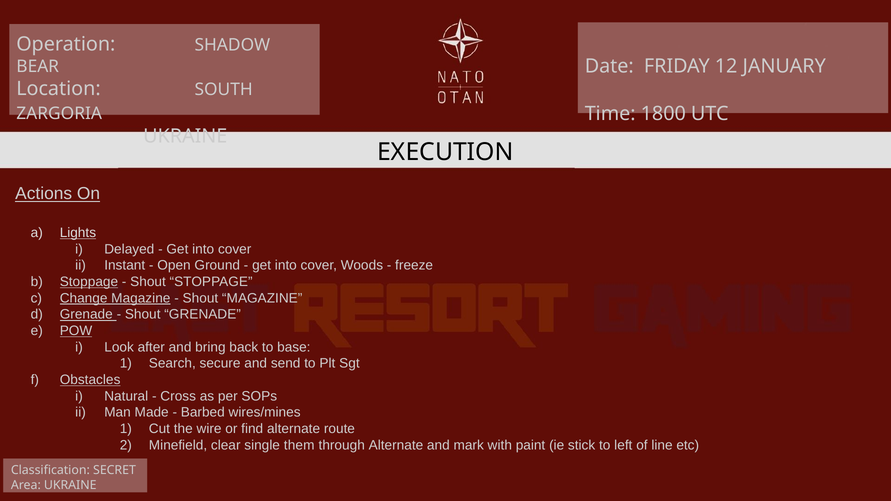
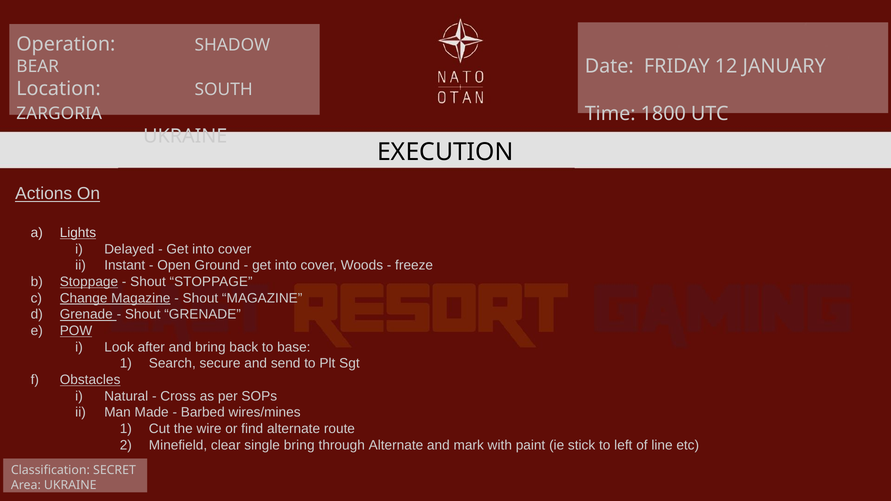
single them: them -> bring (299, 445)
